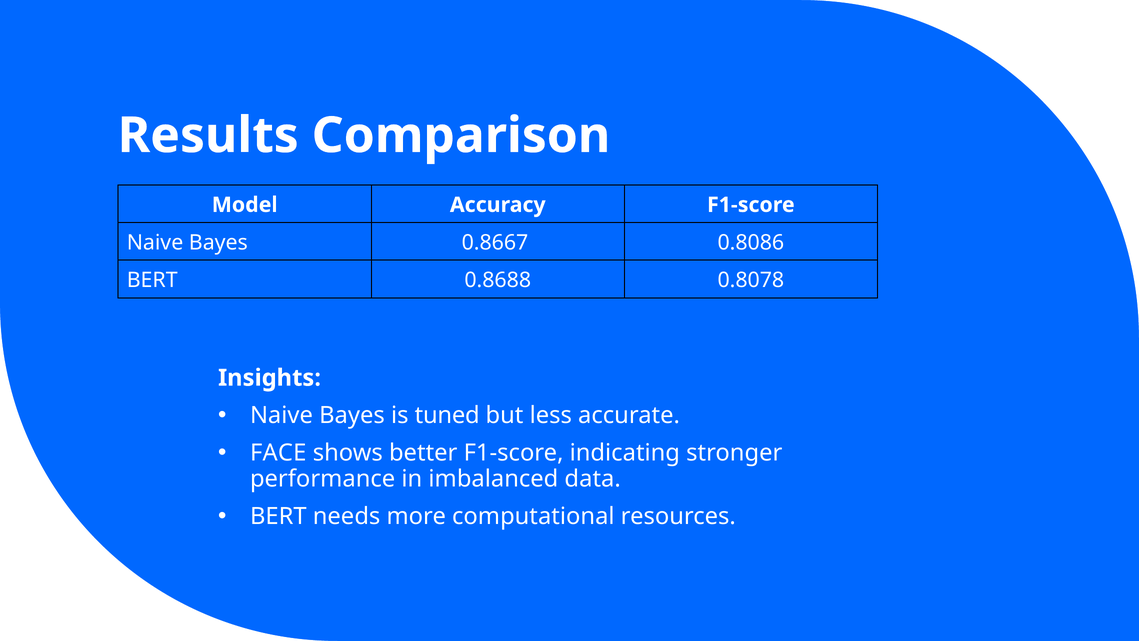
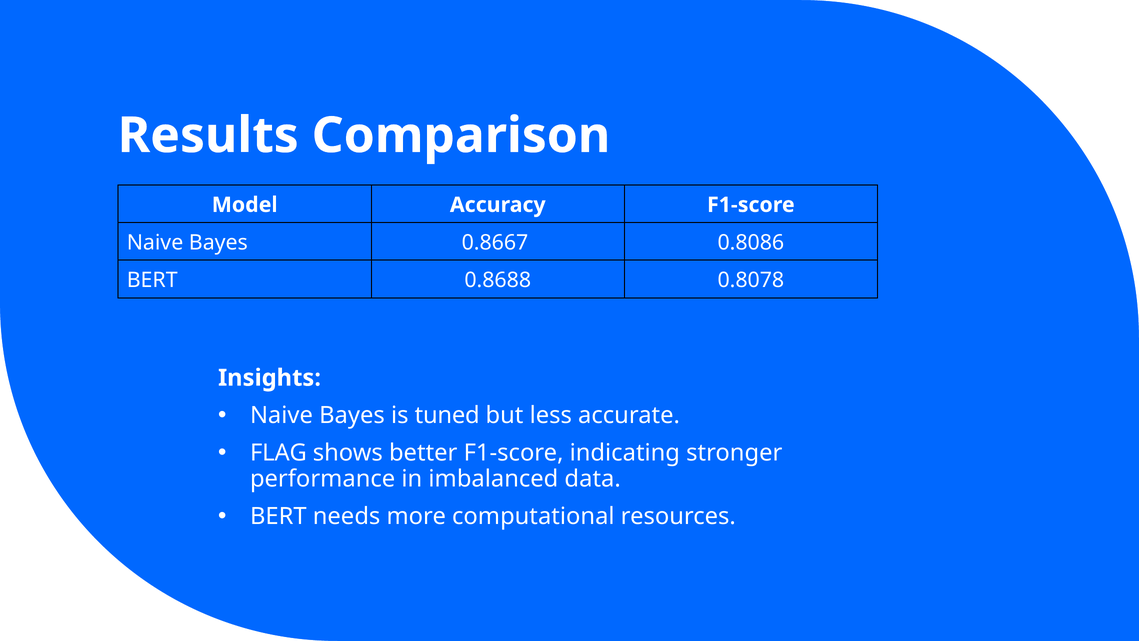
FACE: FACE -> FLAG (278, 453)
